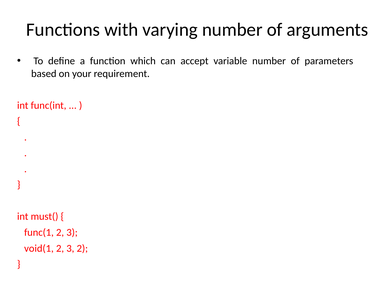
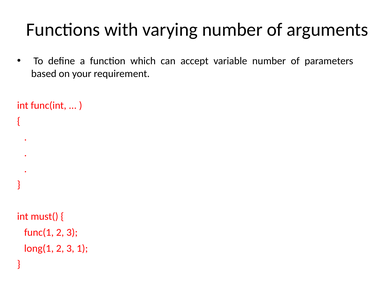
void(1: void(1 -> long(1 (39, 248)
3 2: 2 -> 1 (82, 248)
